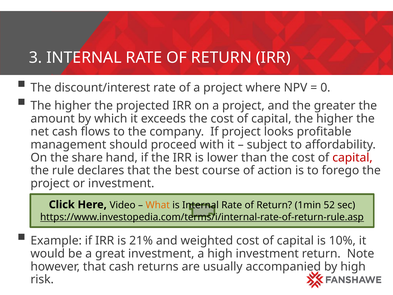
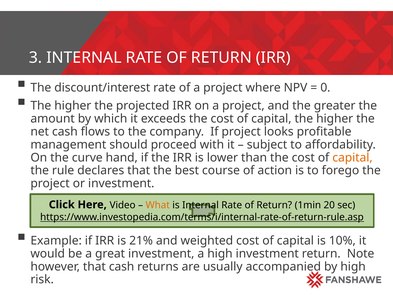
share: share -> curve (87, 157)
capital colour: red -> orange (353, 157)
52: 52 -> 20 (329, 205)
